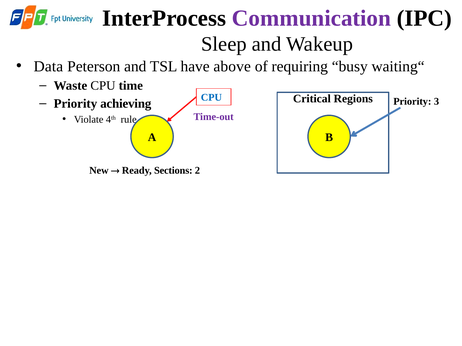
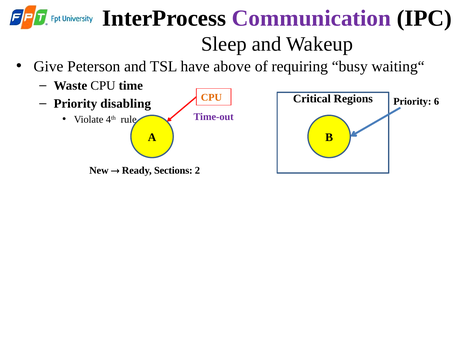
Data: Data -> Give (48, 67)
CPU colour: blue -> orange (211, 98)
3: 3 -> 6 (437, 102)
achieving: achieving -> disabling (126, 104)
